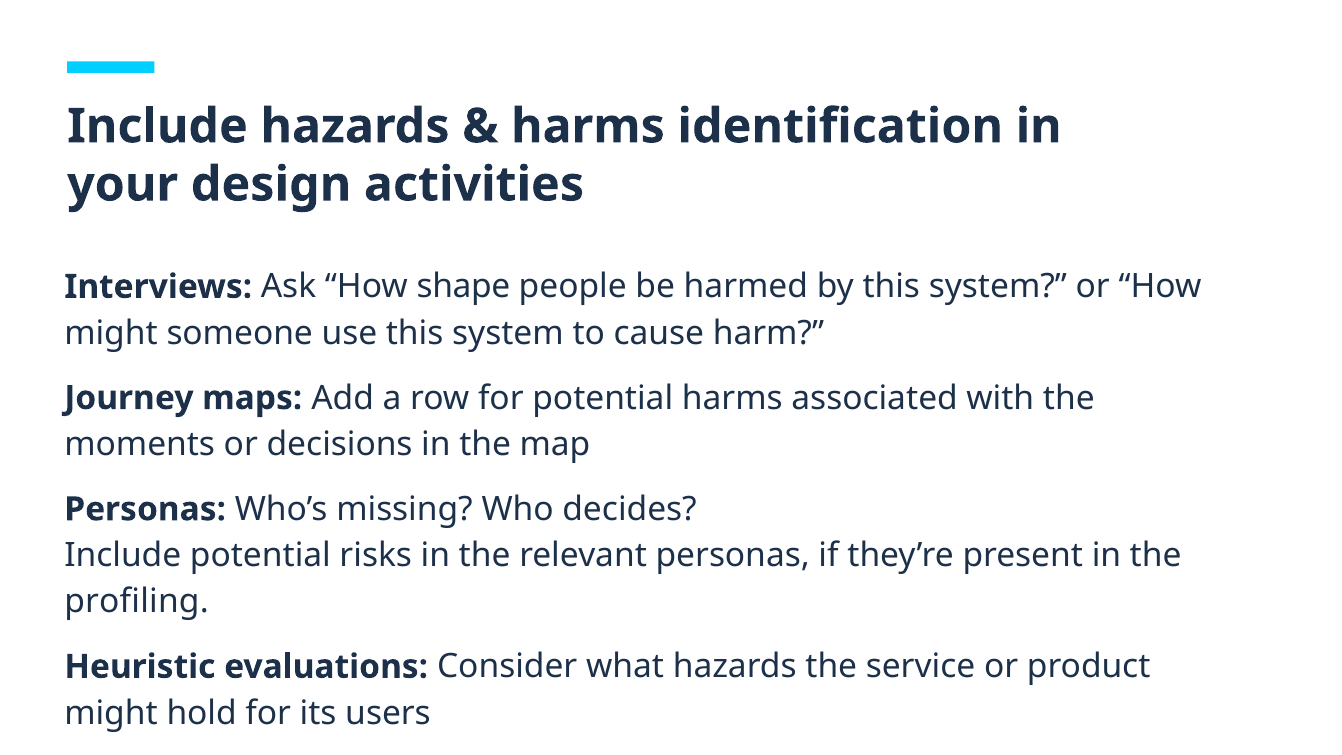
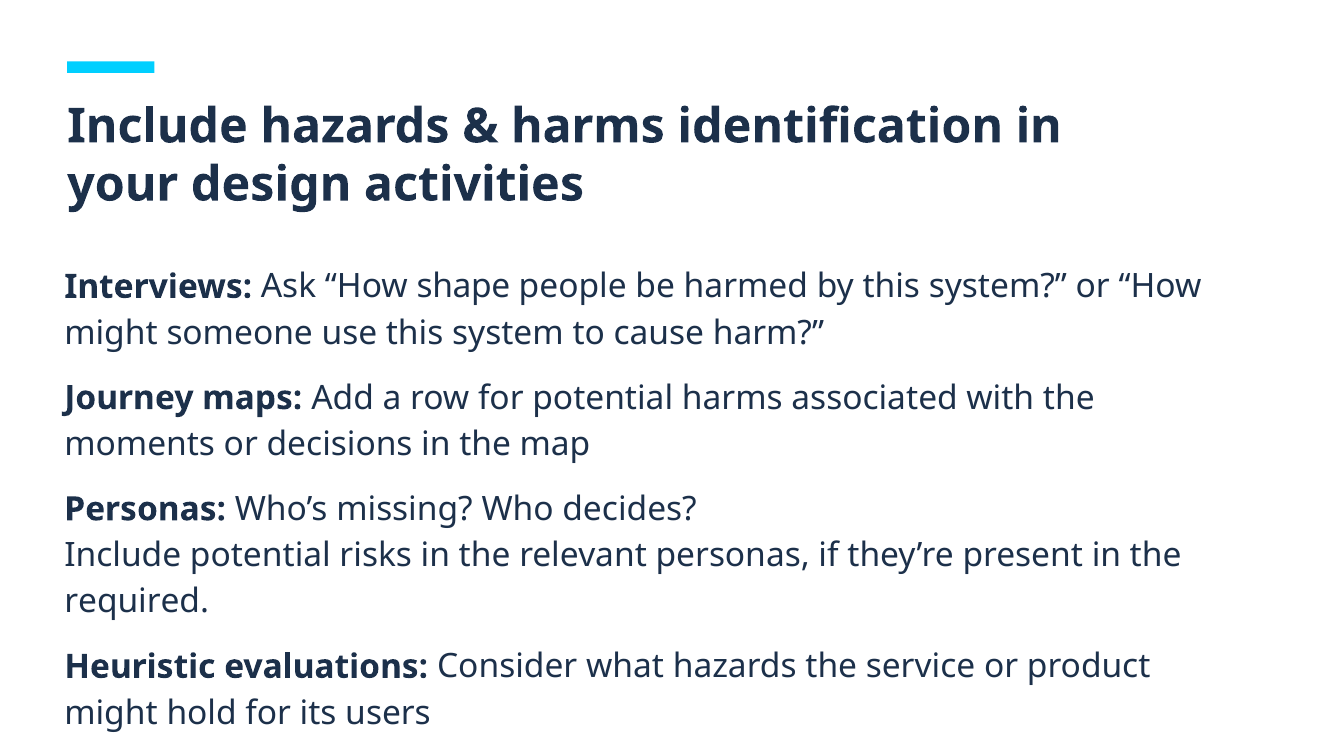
profiling: profiling -> required (137, 602)
